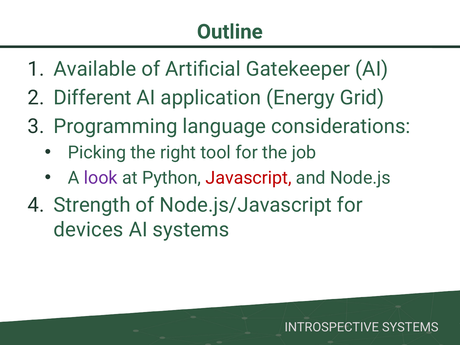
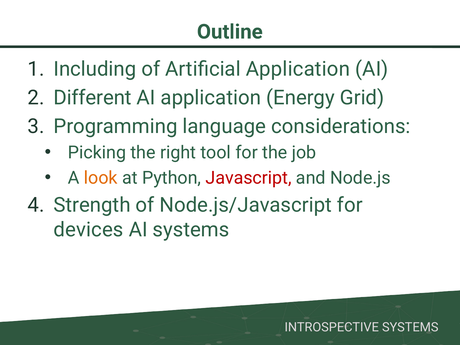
Available: Available -> Including (95, 69)
Artificial Gatekeeper: Gatekeeper -> Application (298, 69)
look colour: purple -> orange (101, 178)
